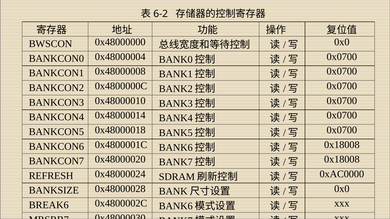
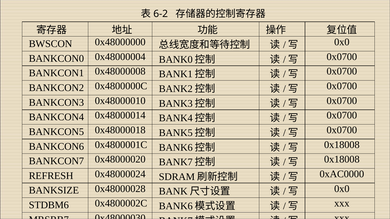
BREAK6: BREAK6 -> STDBM6 (49, 205)
